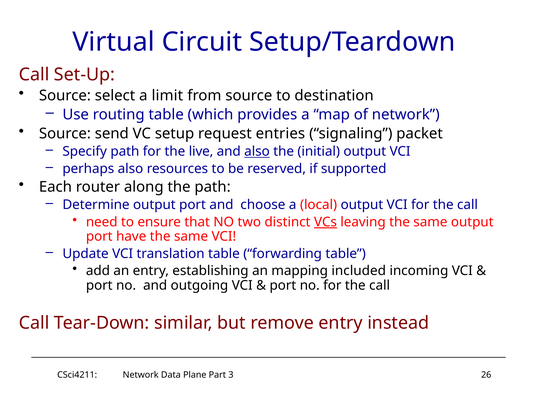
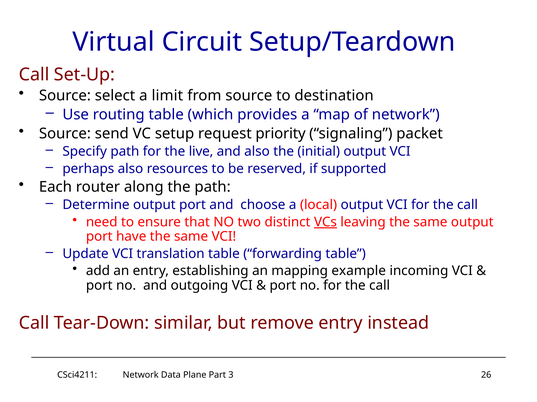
entries: entries -> priority (281, 134)
also underline: present -> none (257, 152)
included: included -> example (359, 271)
